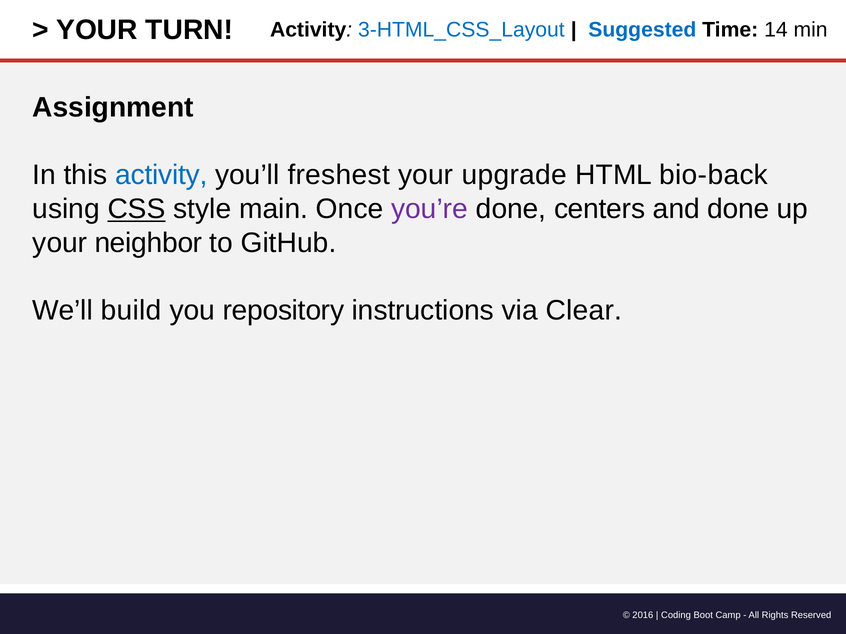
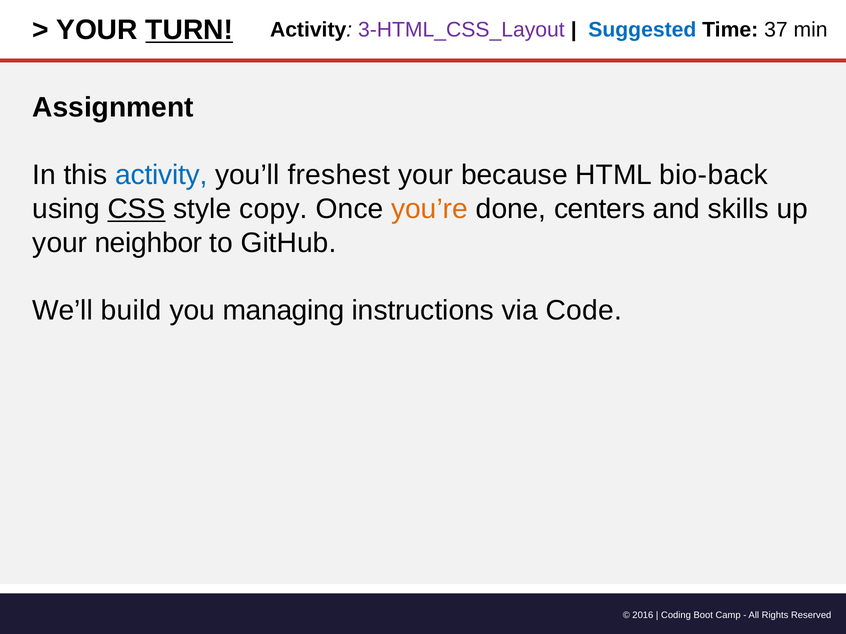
TURN underline: none -> present (189, 30)
3-HTML_CSS_Layout colour: blue -> purple (461, 30)
14: 14 -> 37 (776, 30)
upgrade: upgrade -> because (514, 175)
main: main -> copy (273, 209)
you’re colour: purple -> orange (430, 209)
and done: done -> skills (738, 209)
repository: repository -> managing (283, 311)
Clear: Clear -> Code (584, 311)
